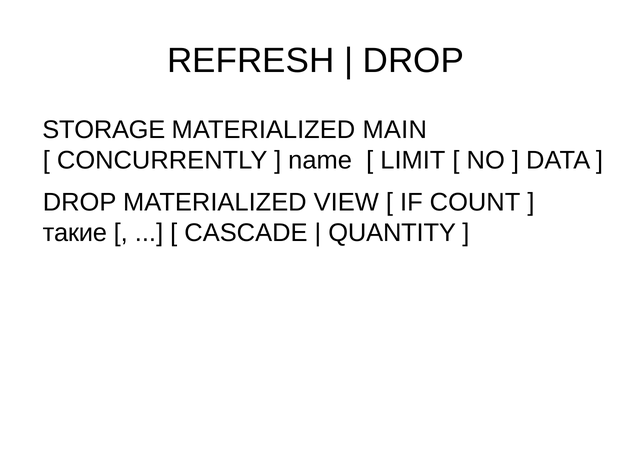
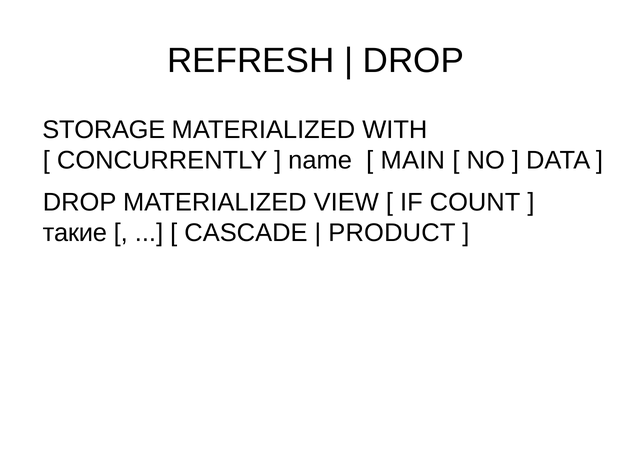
MAIN: MAIN -> WITH (395, 130)
LIMIT: LIMIT -> MAIN (413, 160)
QUANTITY: QUANTITY -> PRODUCT (392, 233)
